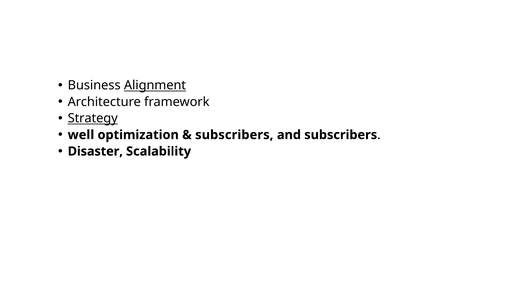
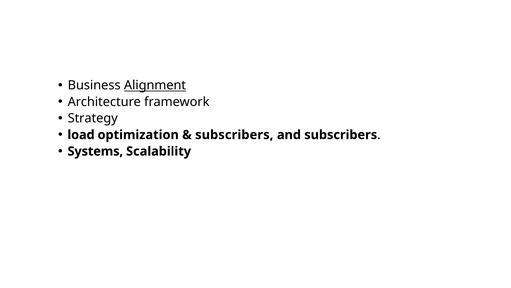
Strategy underline: present -> none (93, 118)
well: well -> load (81, 135)
Disaster: Disaster -> Systems (95, 151)
